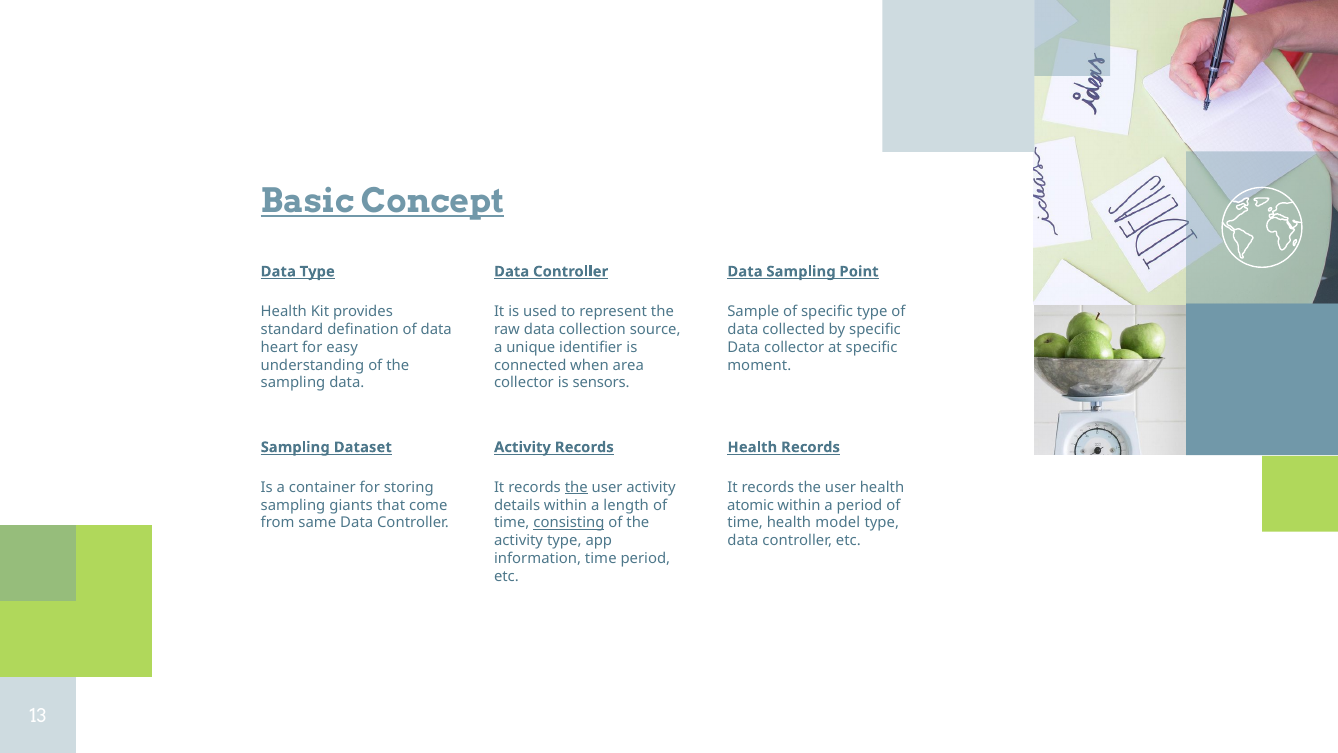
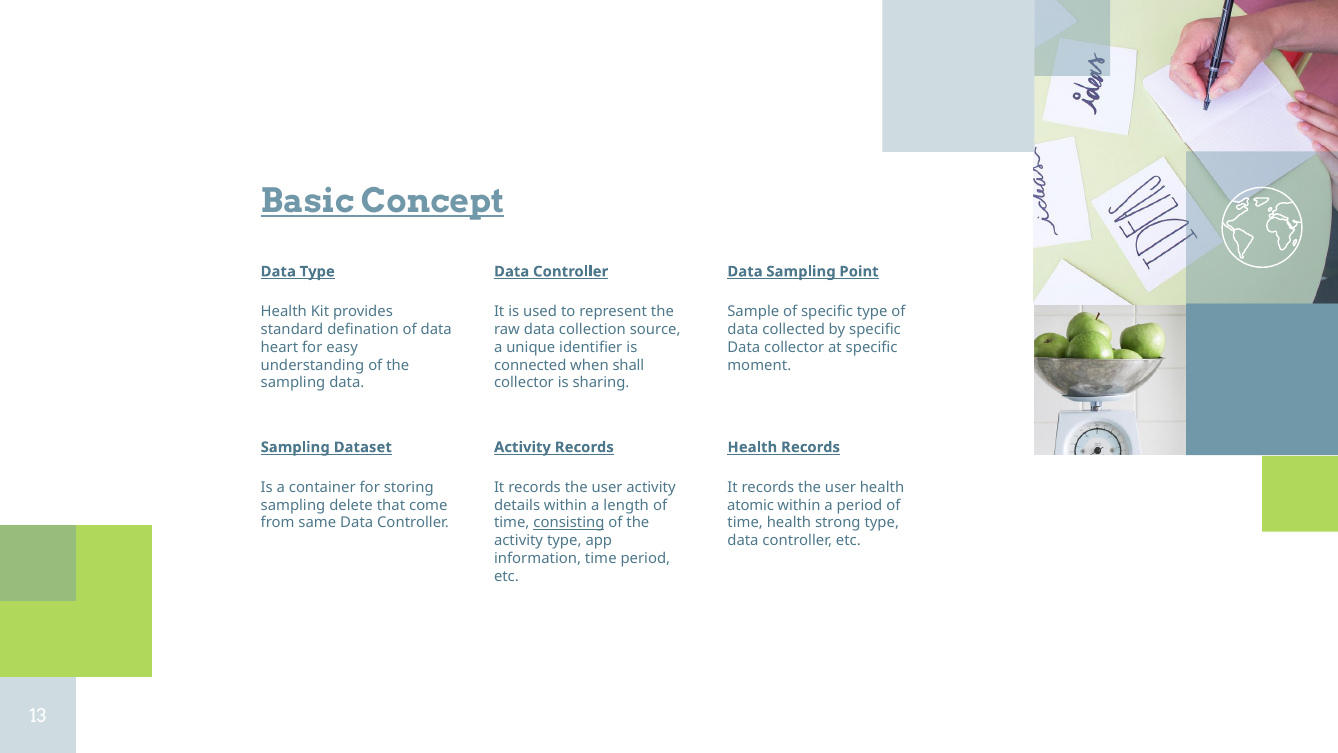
area: area -> shall (628, 365)
sensors: sensors -> sharing (601, 383)
the underline: present -> none (576, 487)
giants: giants -> delete (351, 505)
model: model -> strong (838, 523)
